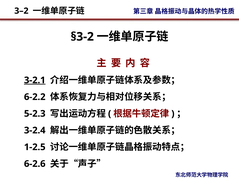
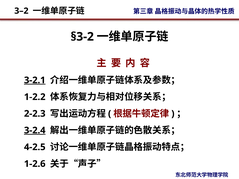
6-2.2: 6-2.2 -> 1-2.2 (35, 97)
5-2.3: 5-2.3 -> 2-2.3 (35, 114)
3-2.4 underline: none -> present (35, 131)
1-2.5: 1-2.5 -> 4-2.5 (35, 147)
6-2.6: 6-2.6 -> 1-2.6 (35, 164)
